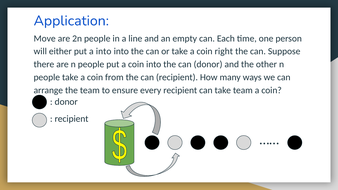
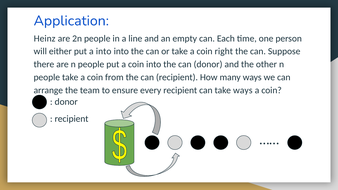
Move: Move -> Heinz (45, 38)
take team: team -> ways (243, 90)
